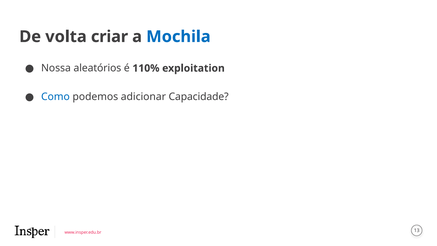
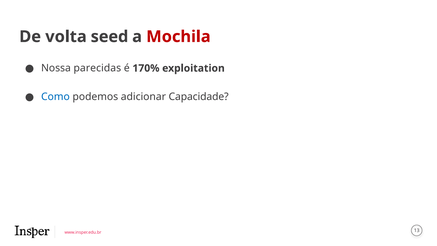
criar: criar -> seed (110, 37)
Mochila colour: blue -> red (178, 37)
aleatórios: aleatórios -> parecidas (97, 68)
110%: 110% -> 170% (146, 68)
